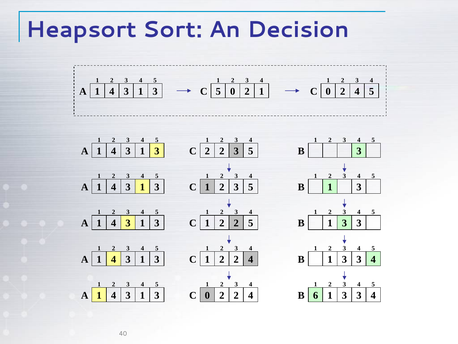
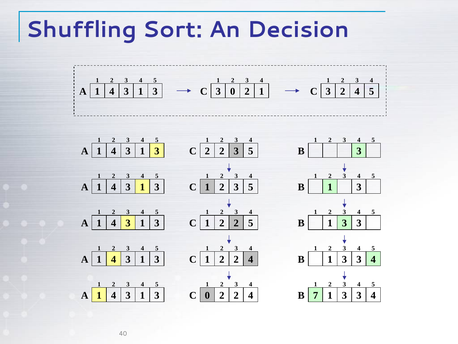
Heapsort: Heapsort -> Shuffling (81, 30)
A 5: 5 -> 3 (218, 91)
C 0: 0 -> 3 (328, 91)
6: 6 -> 7 (316, 295)
